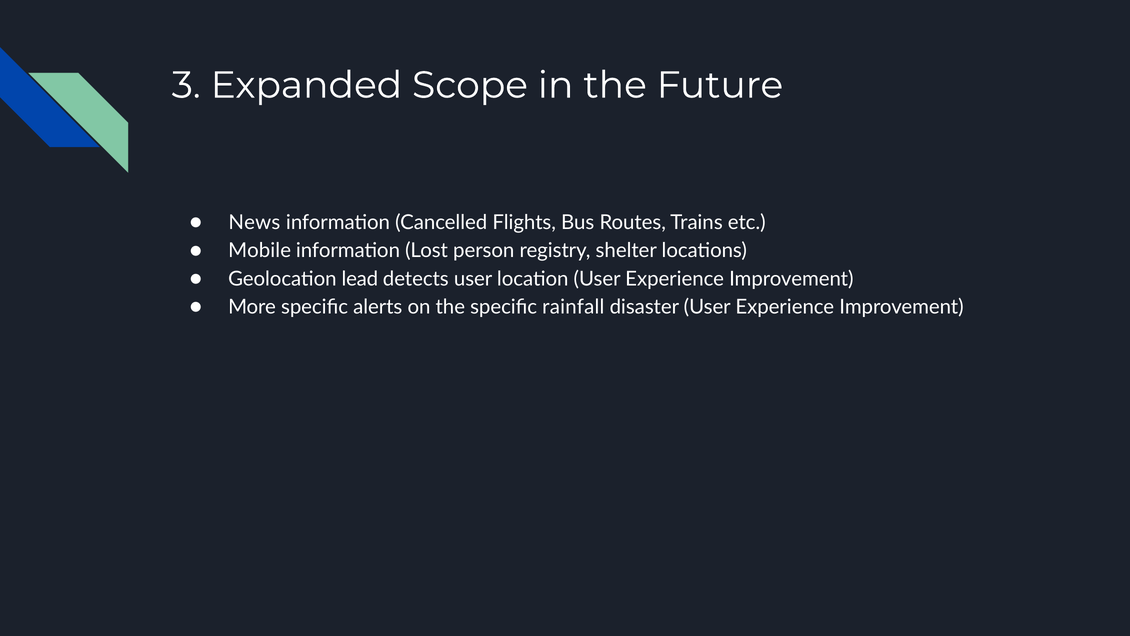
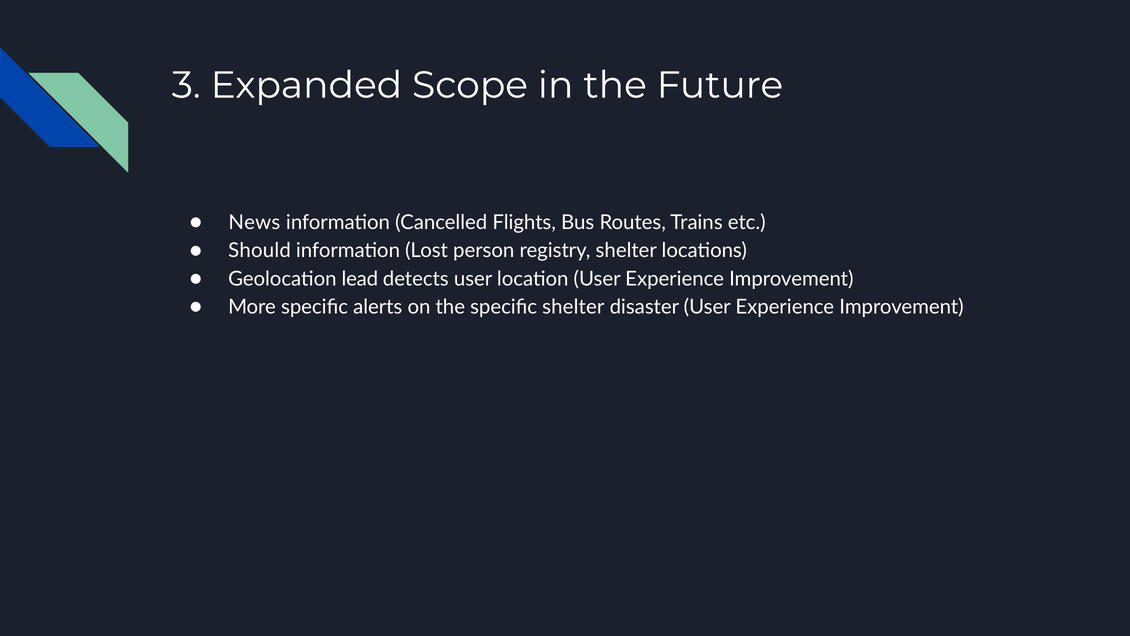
Mobile: Mobile -> Should (260, 250)
specific rainfall: rainfall -> shelter (573, 307)
